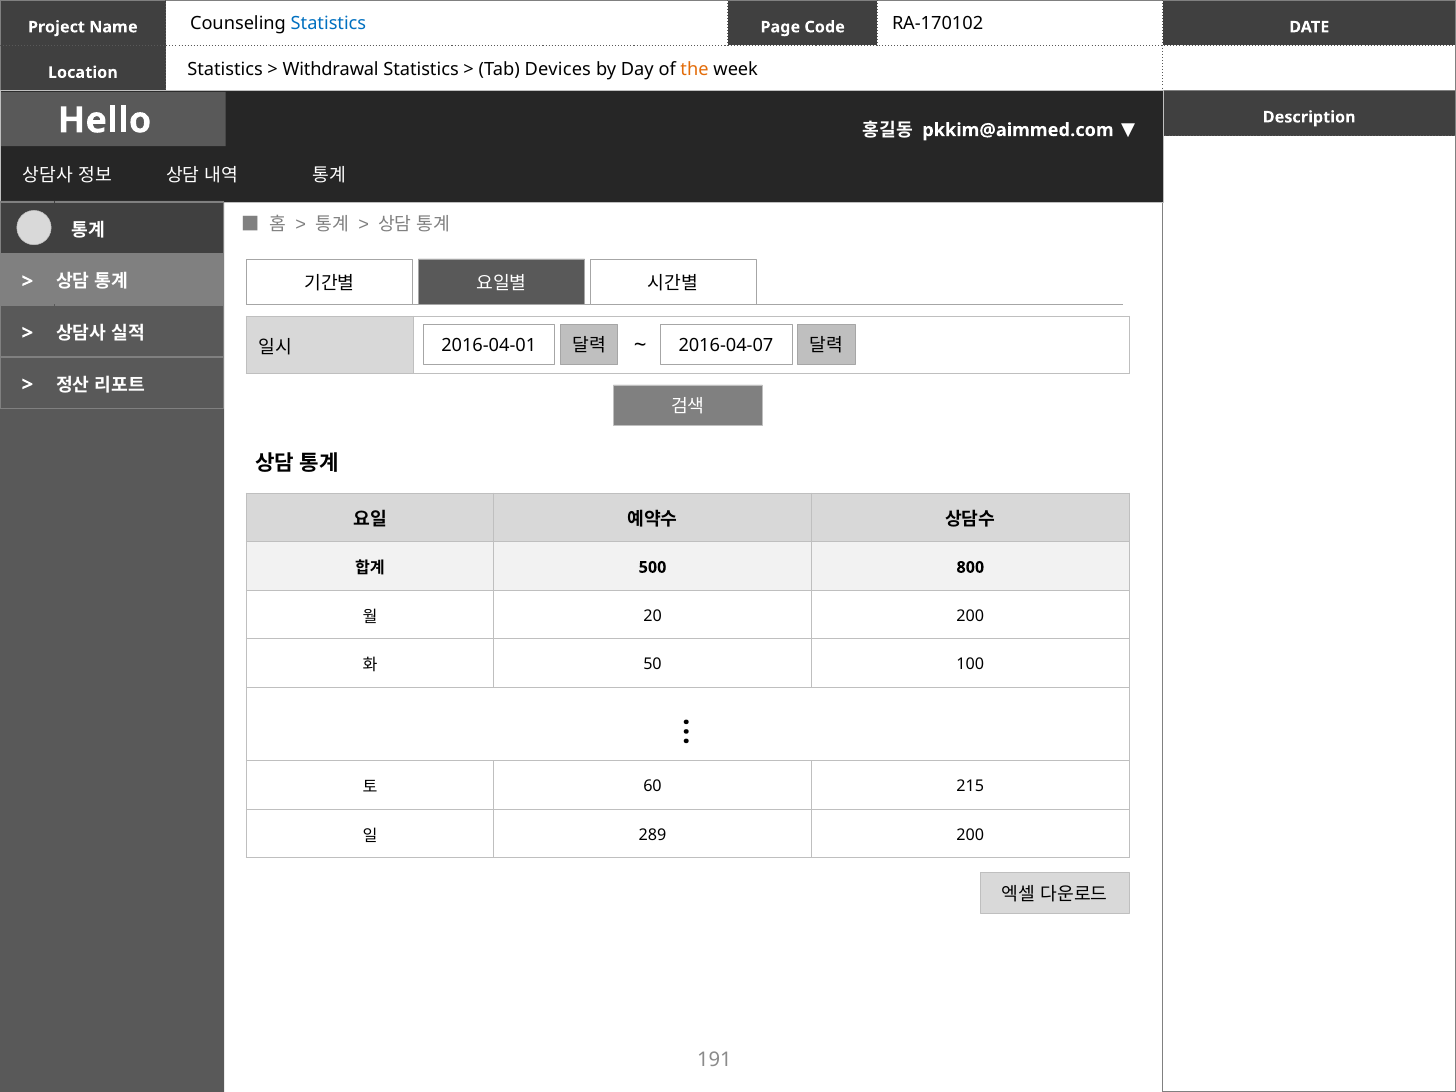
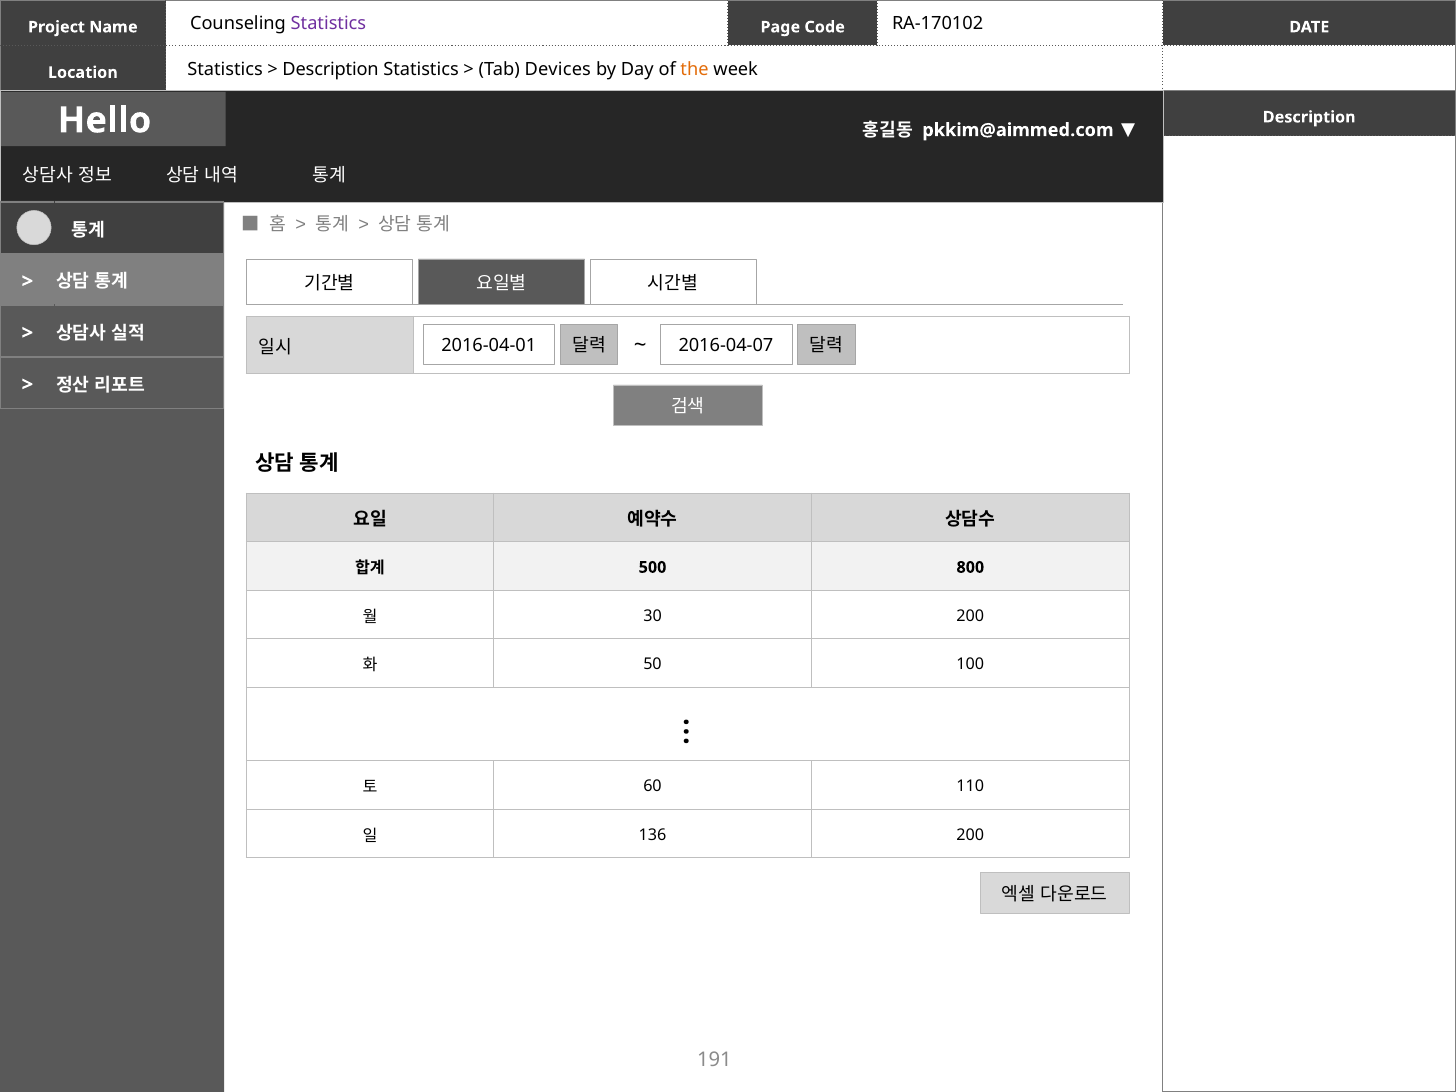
Statistics colour: blue -> purple (328, 24)
Withdrawal: Withdrawal -> Description (331, 69)
20: 20 -> 30 (653, 616)
215: 215 -> 110 (970, 786)
289: 289 -> 136 (653, 835)
